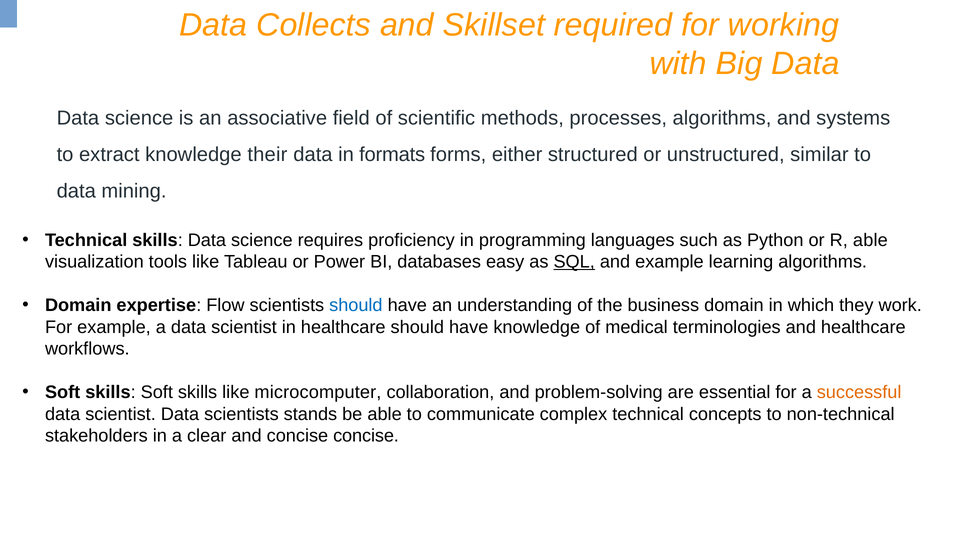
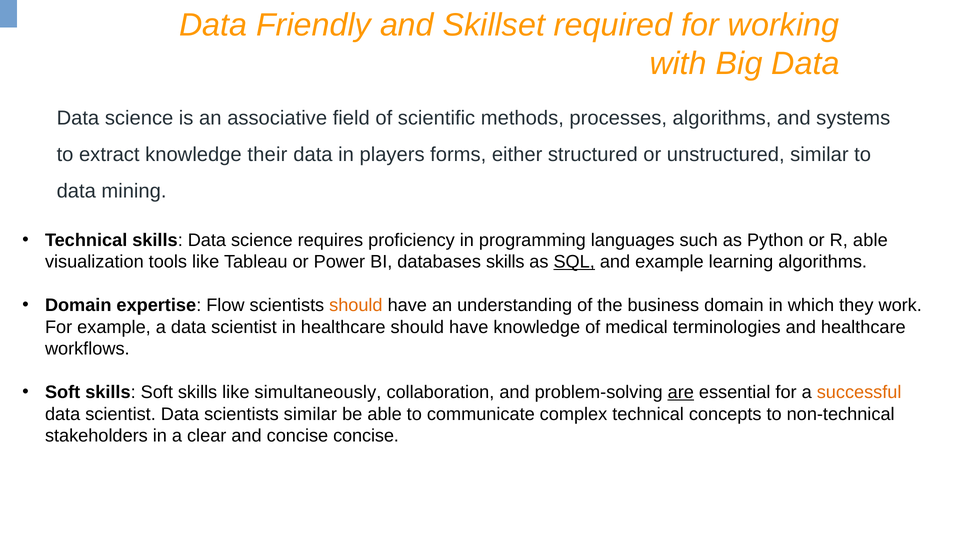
Collects: Collects -> Friendly (314, 25)
formats: formats -> players (392, 155)
databases easy: easy -> skills (505, 262)
should colour: blue -> orange (356, 306)
microcomputer: microcomputer -> simultaneously (318, 393)
are underline: none -> present (681, 393)
scientists stands: stands -> similar (310, 415)
